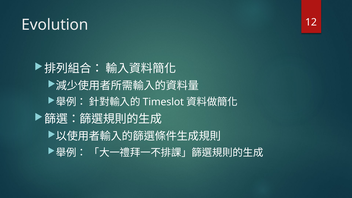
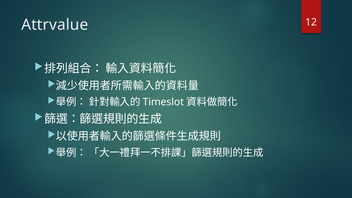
Evolution: Evolution -> Attrvalue (55, 25)
